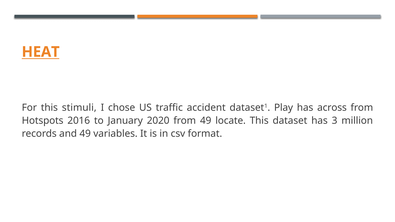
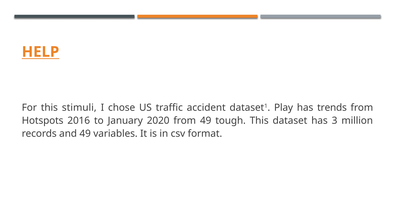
HEAT: HEAT -> HELP (40, 52)
across: across -> trends (332, 108)
locate: locate -> tough (231, 121)
